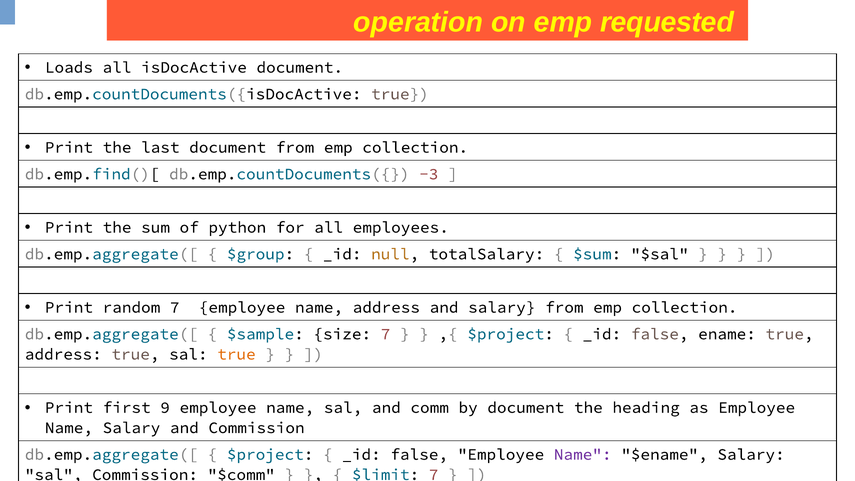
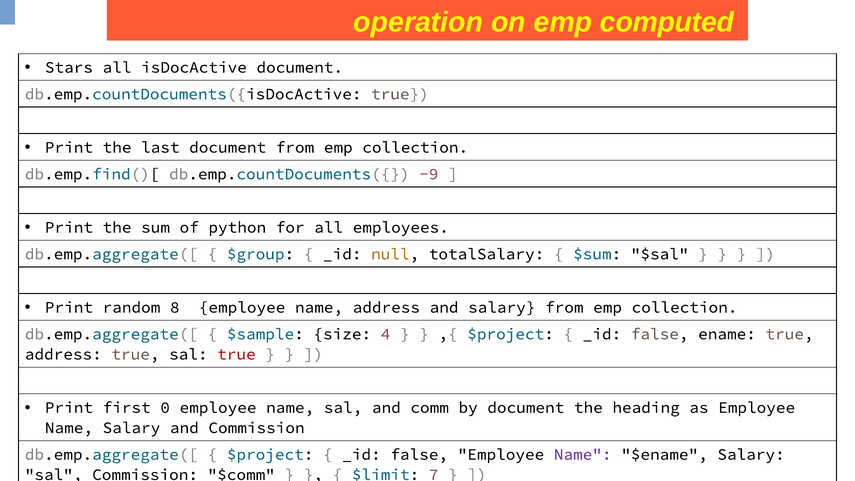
requested: requested -> computed (667, 22)
Loads: Loads -> Stars (69, 67)
-3: -3 -> -9 (429, 174)
random 7: 7 -> 8 (175, 307)
size 7: 7 -> 4 (386, 334)
true colour: orange -> red (236, 354)
9: 9 -> 0 (165, 408)
